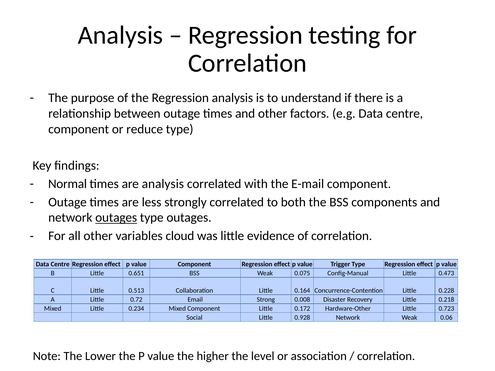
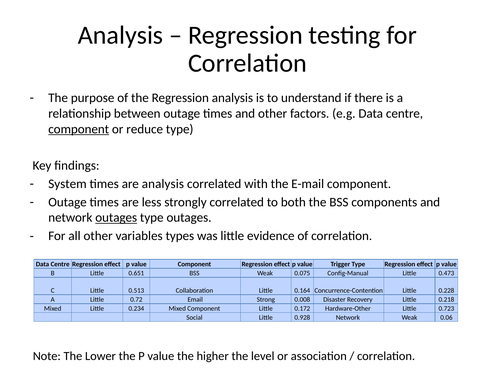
component underline: none -> present (79, 129)
Normal: Normal -> System (67, 184)
cloud: cloud -> types (180, 236)
